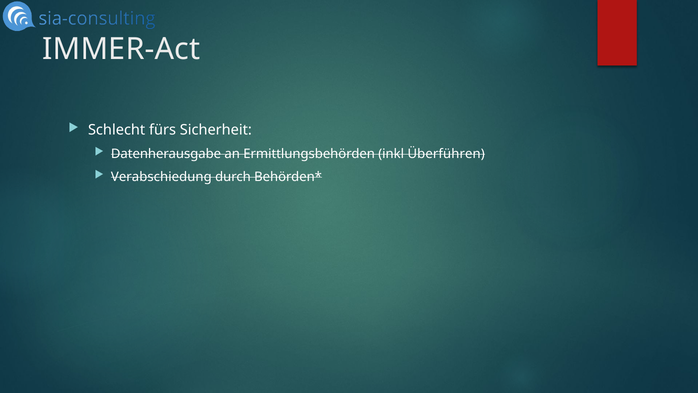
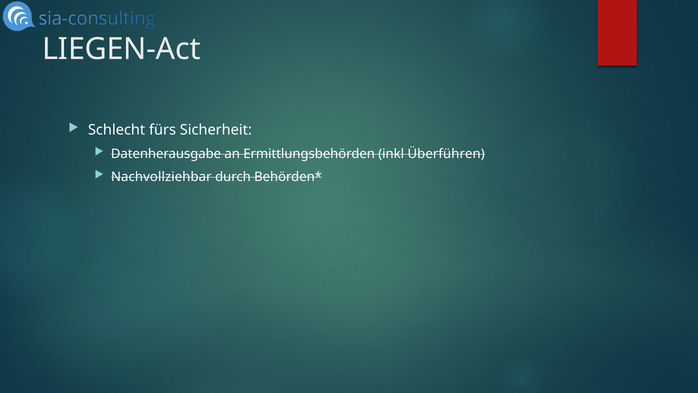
IMMER-Act: IMMER-Act -> LIEGEN-Act (121, 49)
Verabschiedung: Verabschiedung -> Nachvollziehbar (161, 177)
